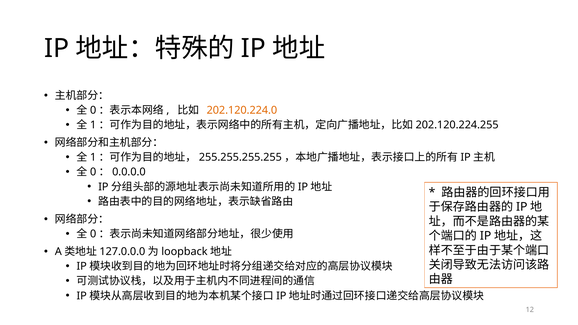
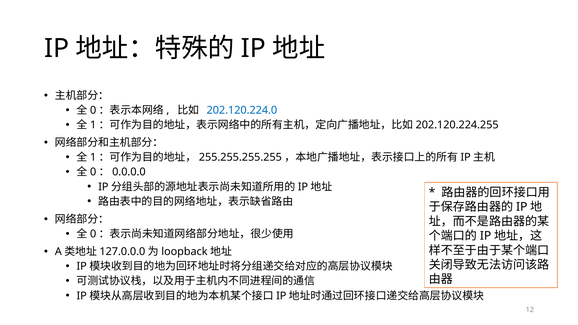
202.120.224.0 colour: orange -> blue (242, 110)
